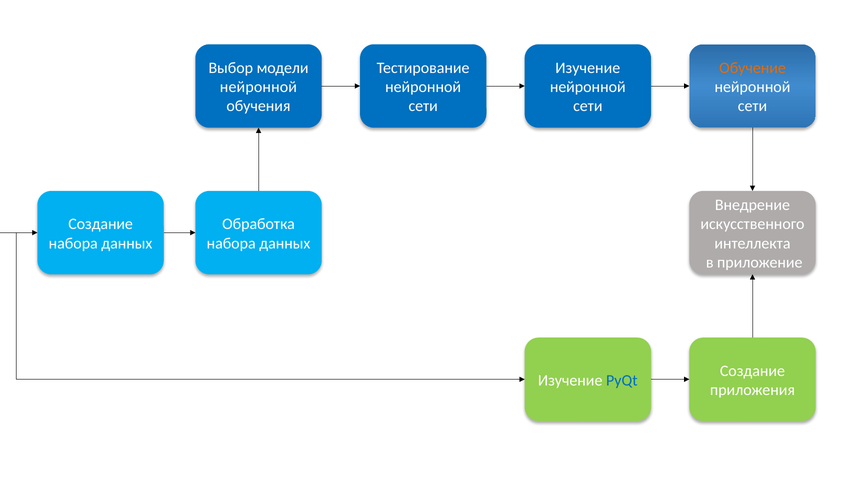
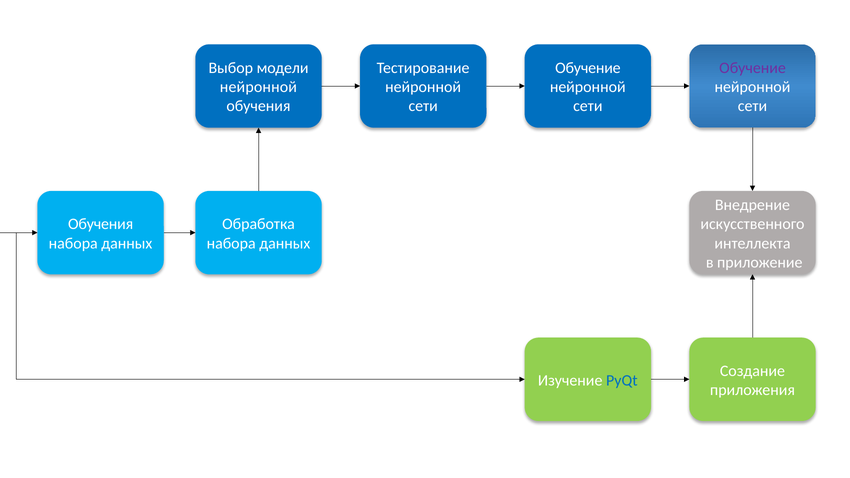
Изучение: Изучение -> Обучение (588, 68)
Обучение colour: orange -> purple (753, 68)
Создание: Создание -> Обучения (101, 224)
